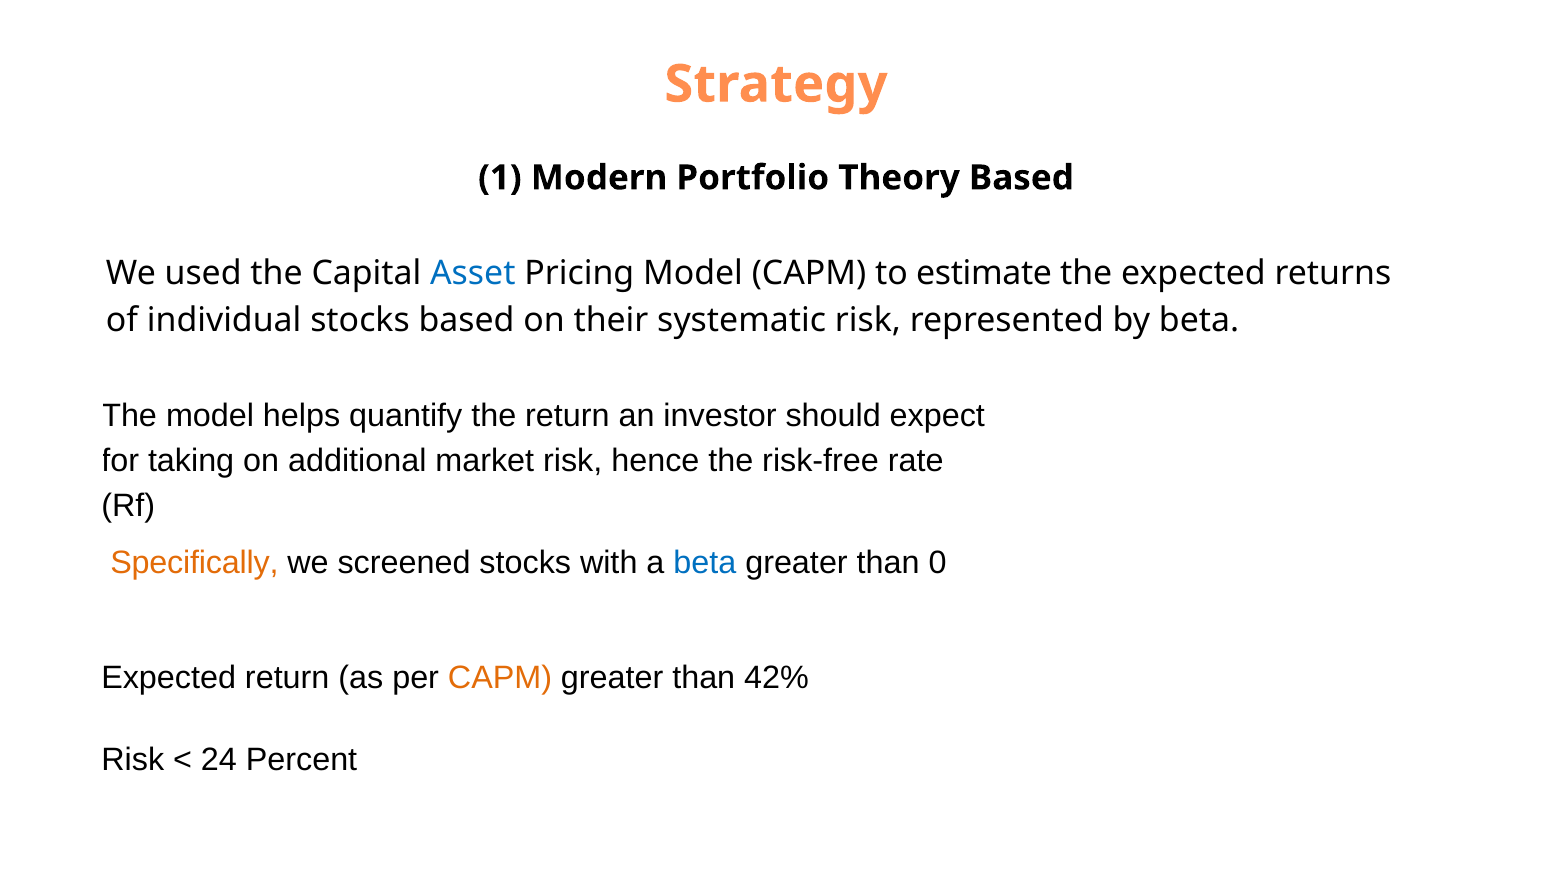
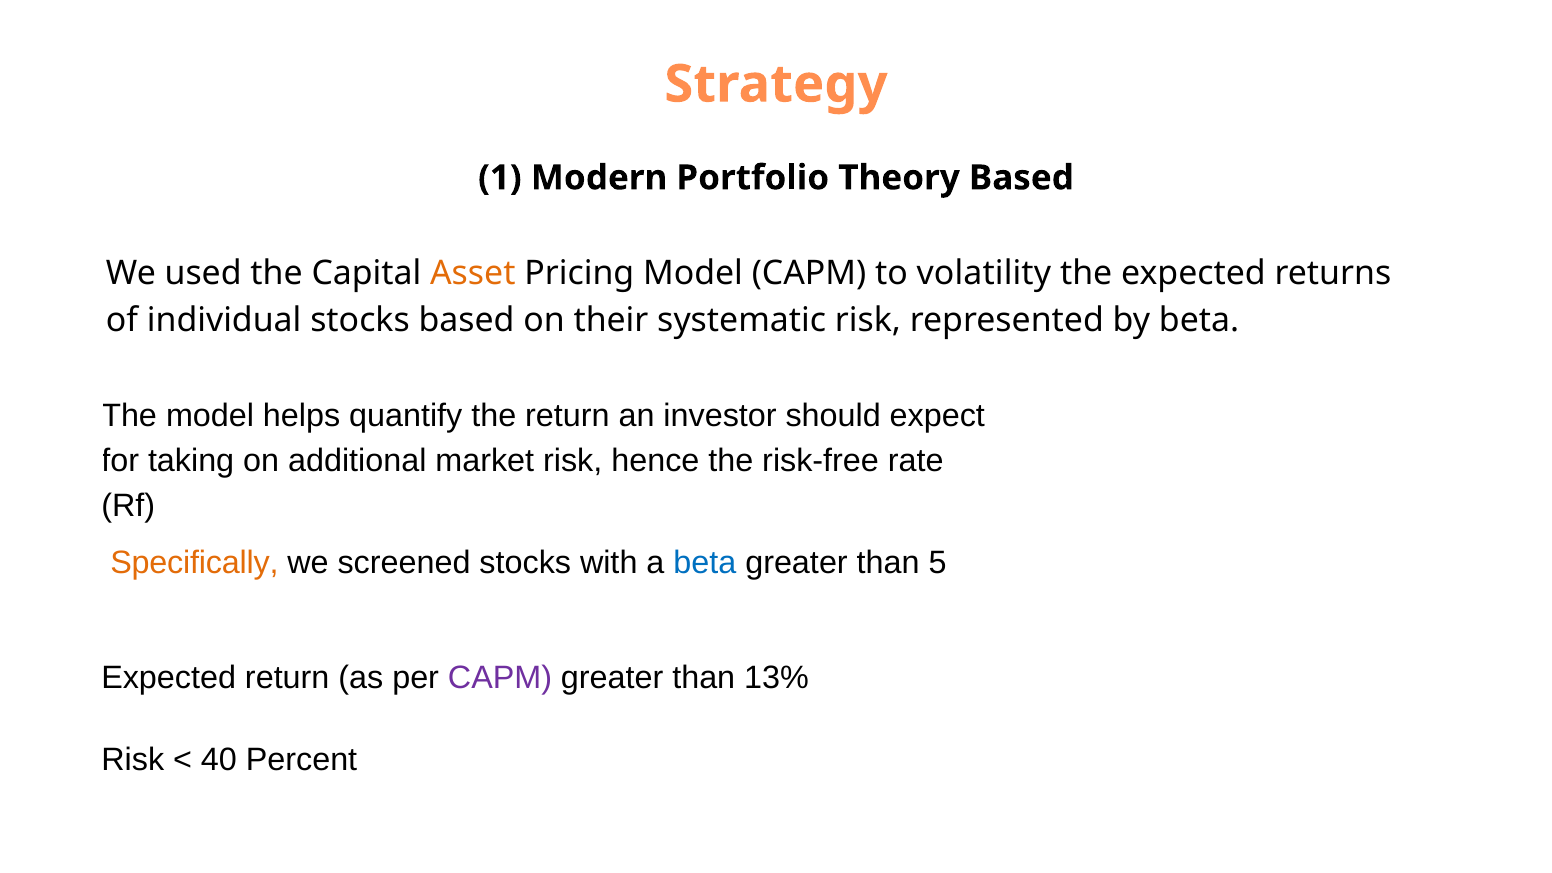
Asset colour: blue -> orange (473, 273)
estimate: estimate -> volatility (984, 273)
0: 0 -> 5 (938, 563)
CAPM colour: orange -> purple (500, 678)
42%: 42% -> 13% (777, 678)
24: 24 -> 40 (219, 760)
